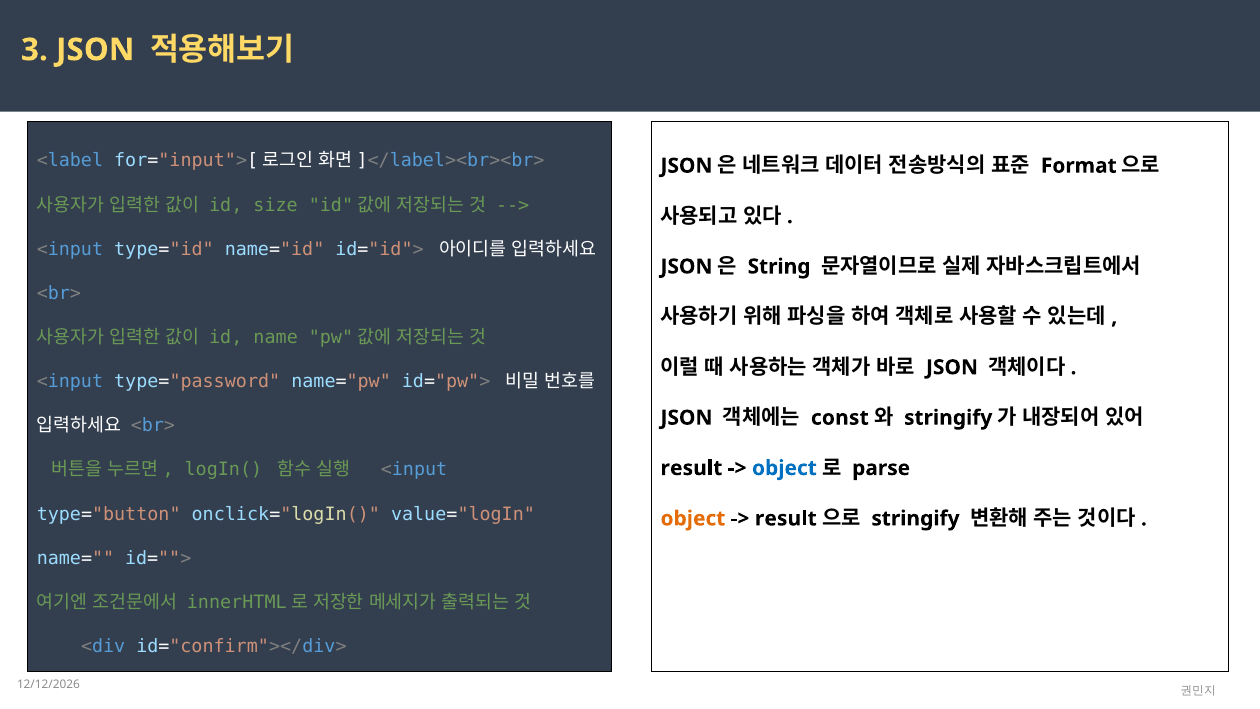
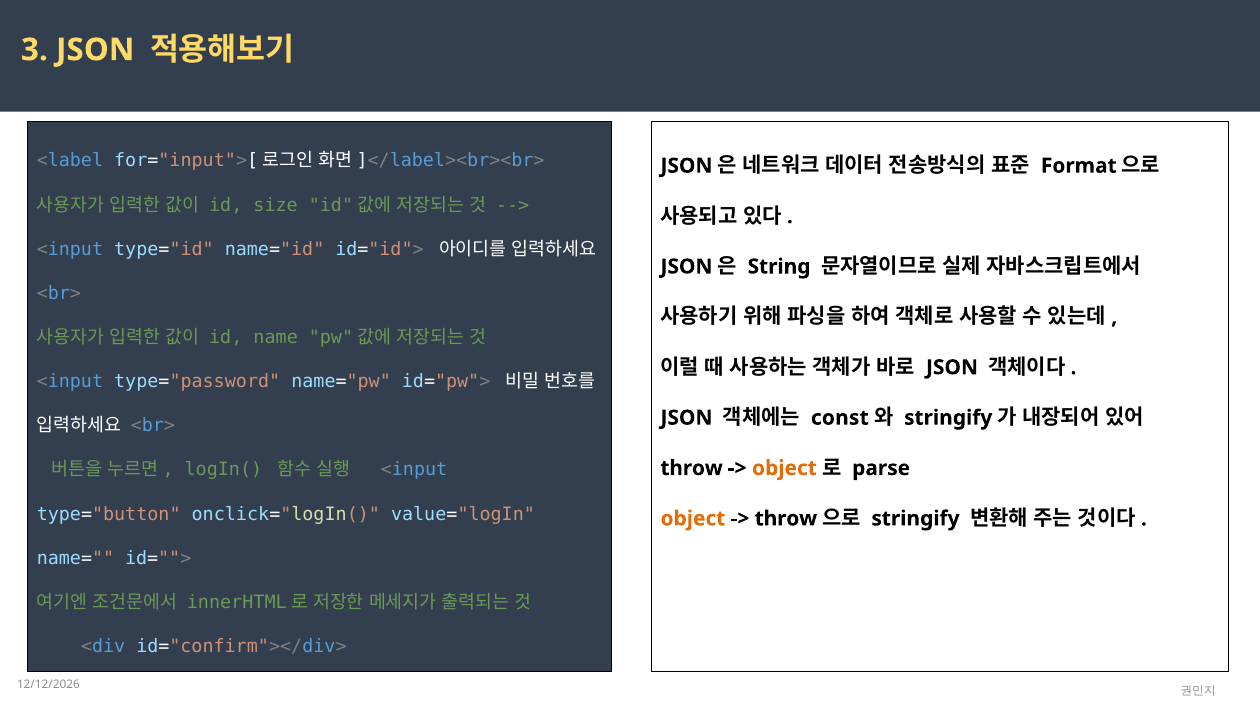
result: result -> throw (692, 468)
object colour: blue -> orange (784, 468)
result: result -> throw (786, 518)
